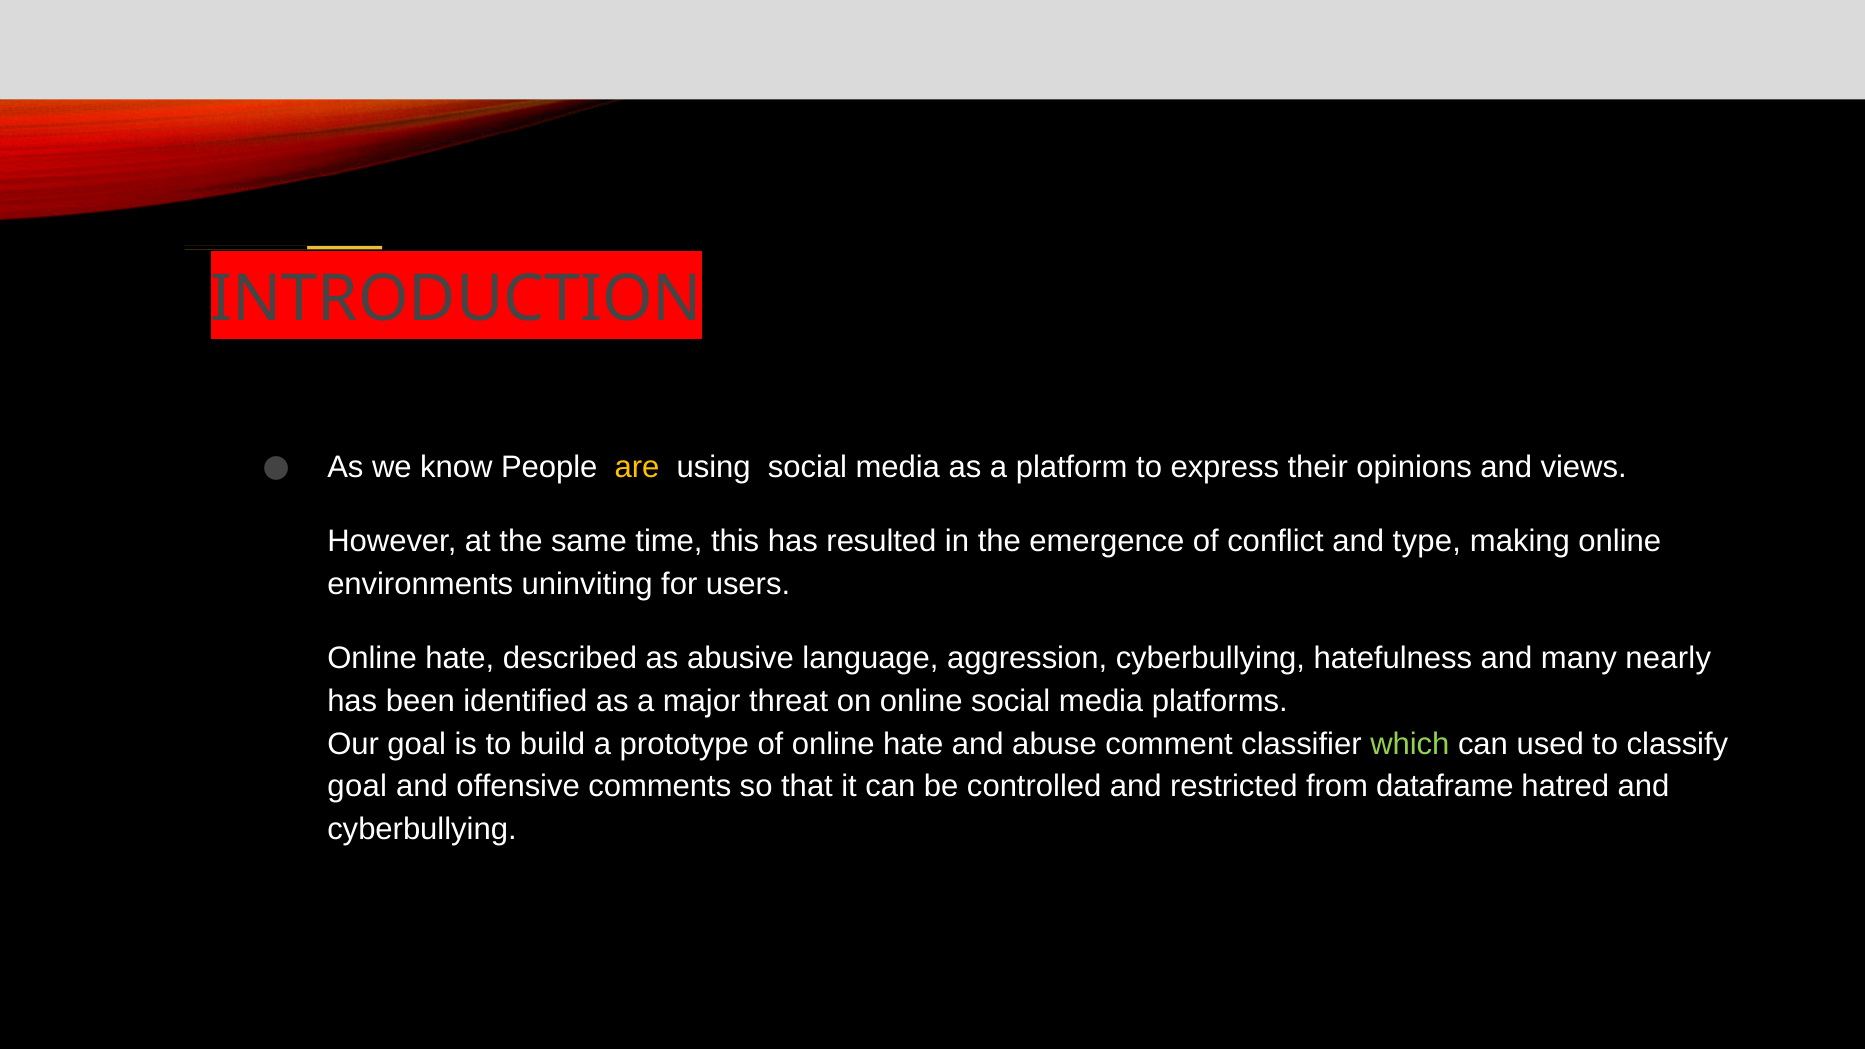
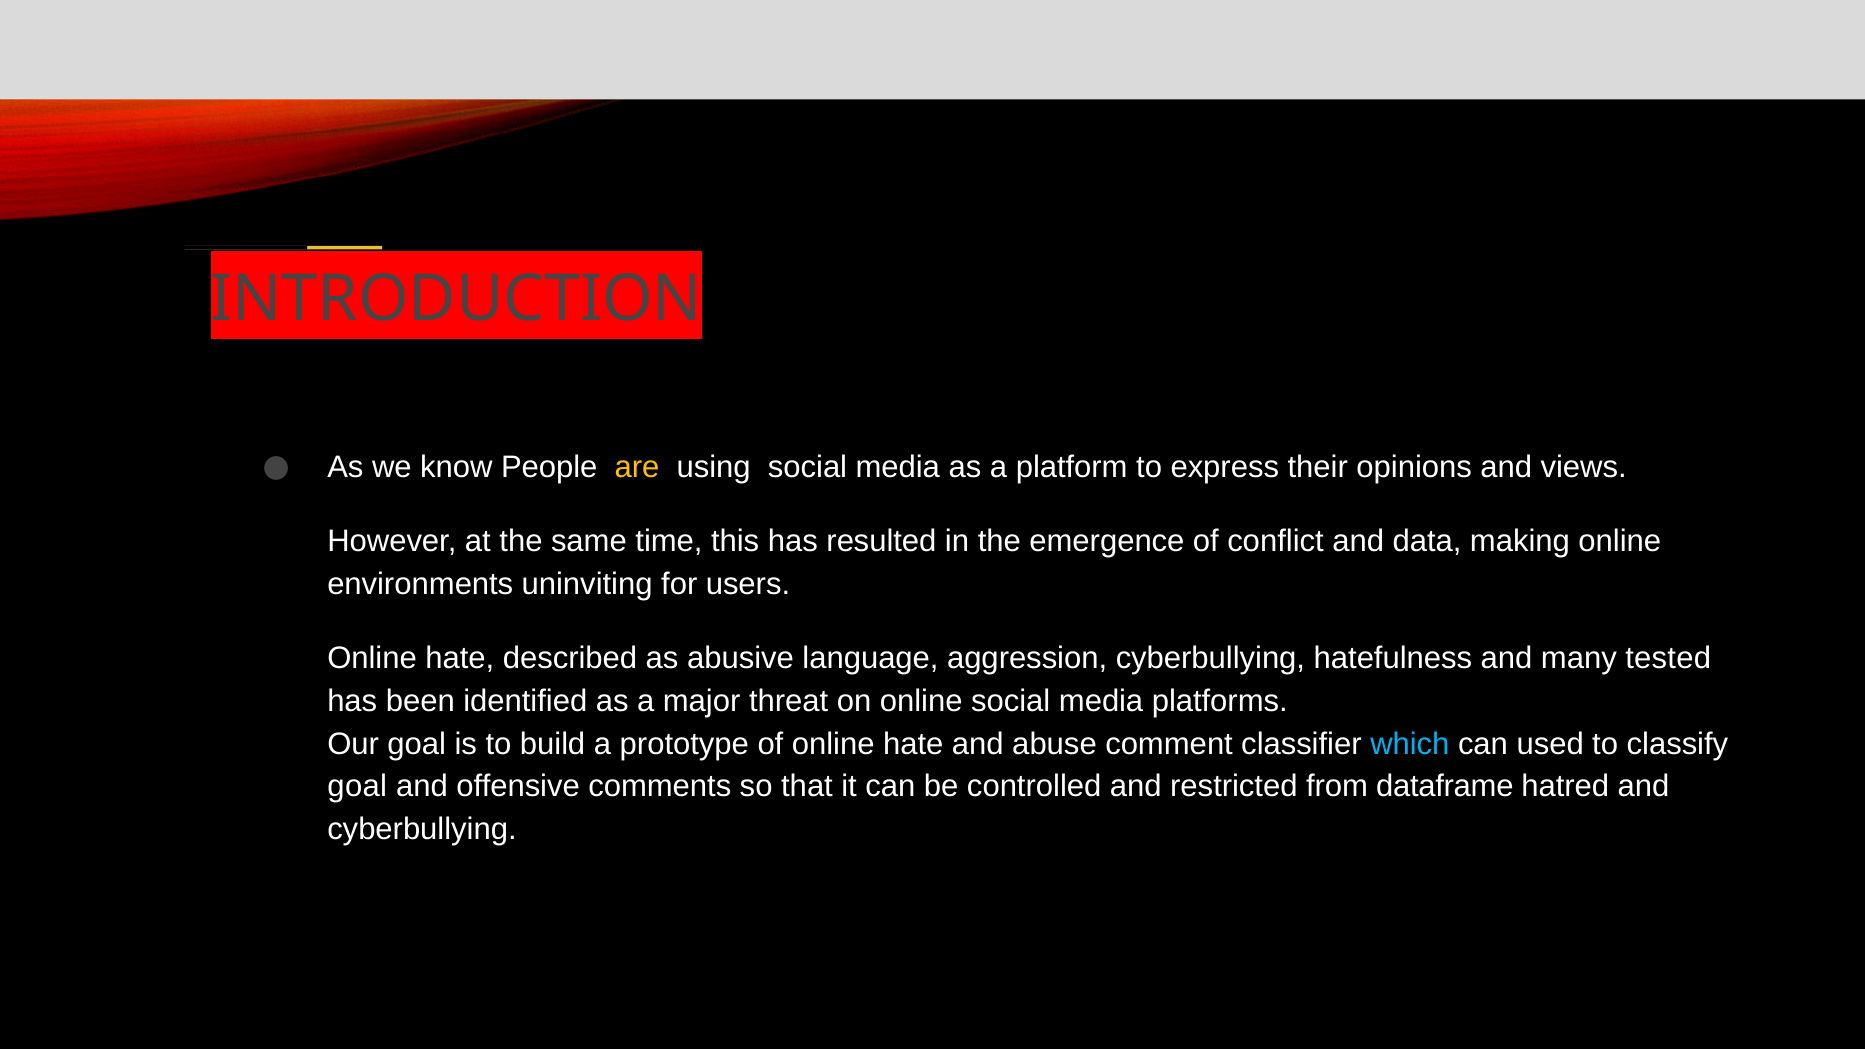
type: type -> data (1427, 541)
nearly: nearly -> tested (1668, 658)
which colour: light green -> light blue (1410, 744)
